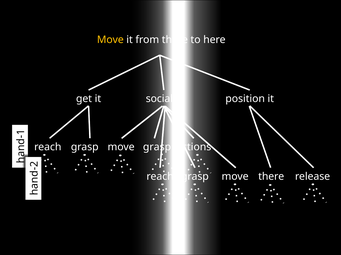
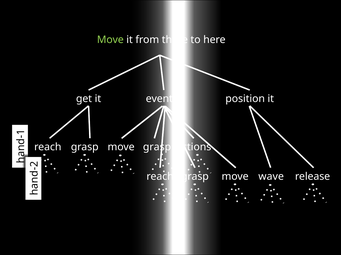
Move colour: yellow -> light green (110, 40)
social: social -> event (159, 99)
there: there -> wave (271, 177)
